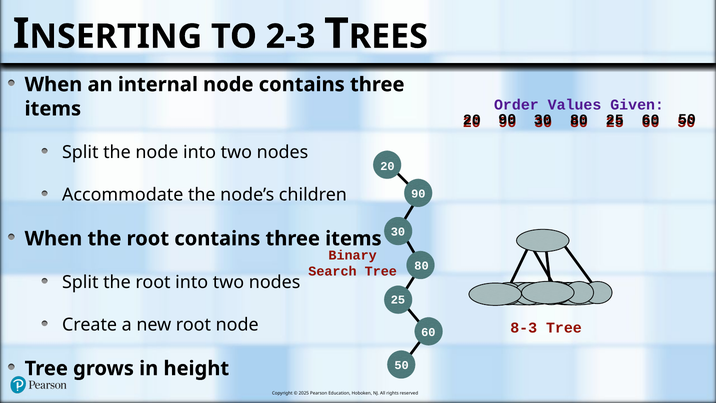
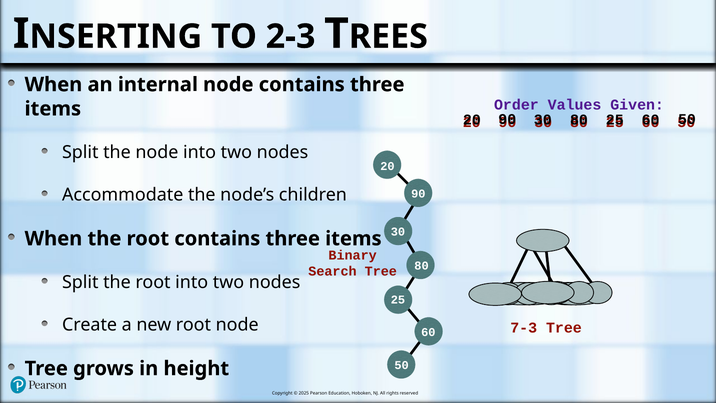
8-3: 8-3 -> 7-3 (524, 328)
